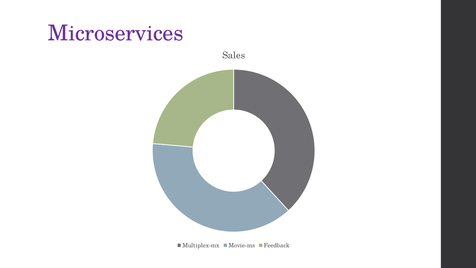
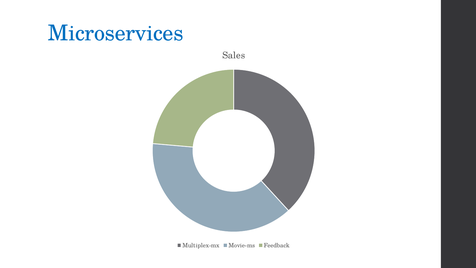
Microservices colour: purple -> blue (116, 33)
